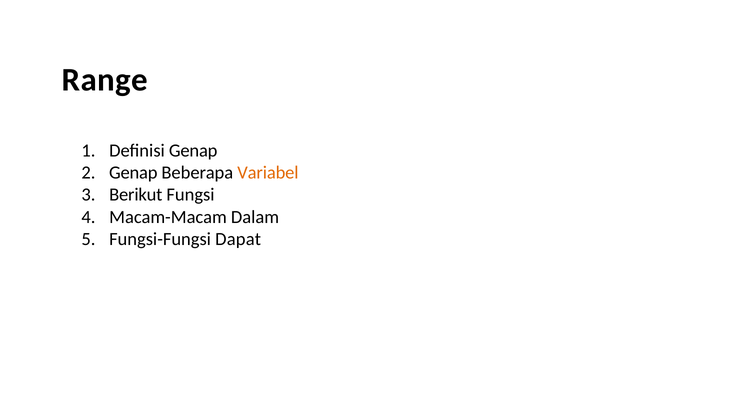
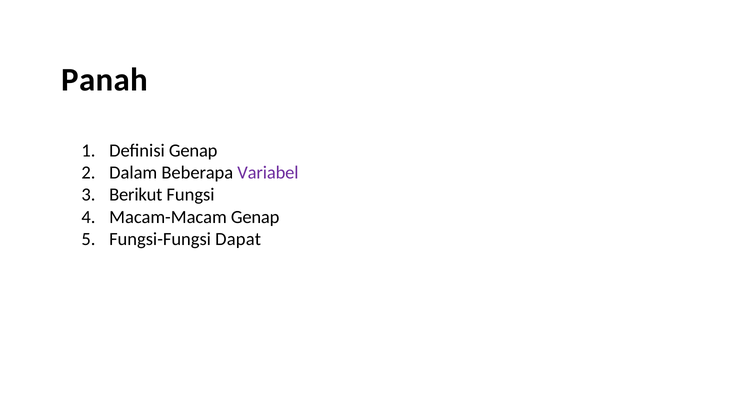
Range: Range -> Panah (105, 80)
Genap: Genap -> Dalam (133, 173)
Variabel colour: orange -> purple (268, 173)
Macam-Macam Dalam: Dalam -> Genap (255, 217)
